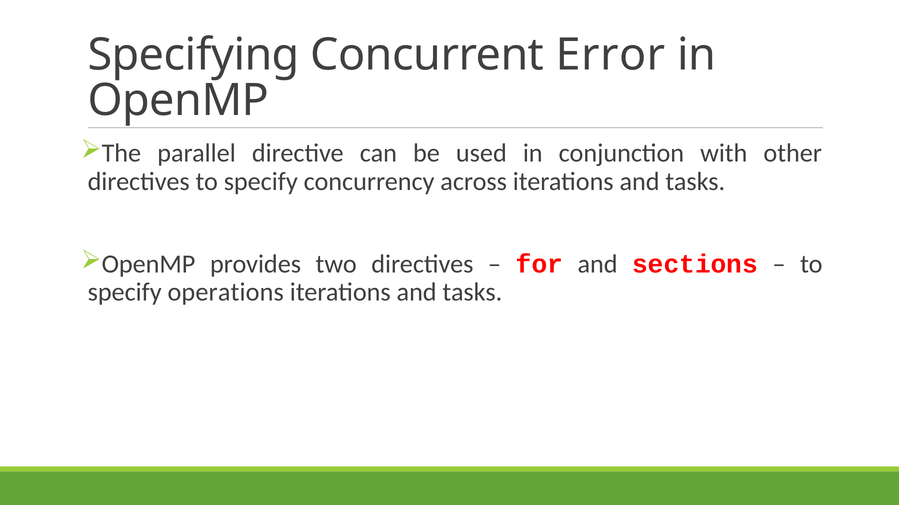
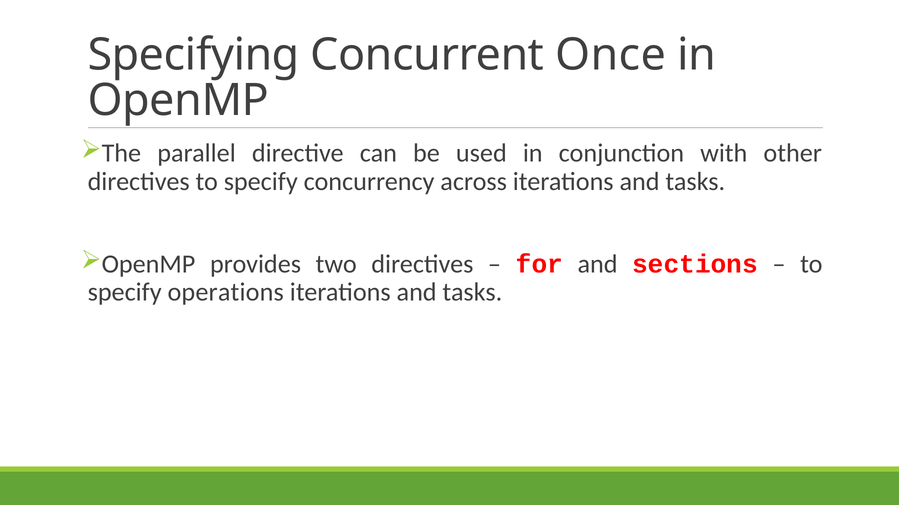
Error: Error -> Once (611, 55)
